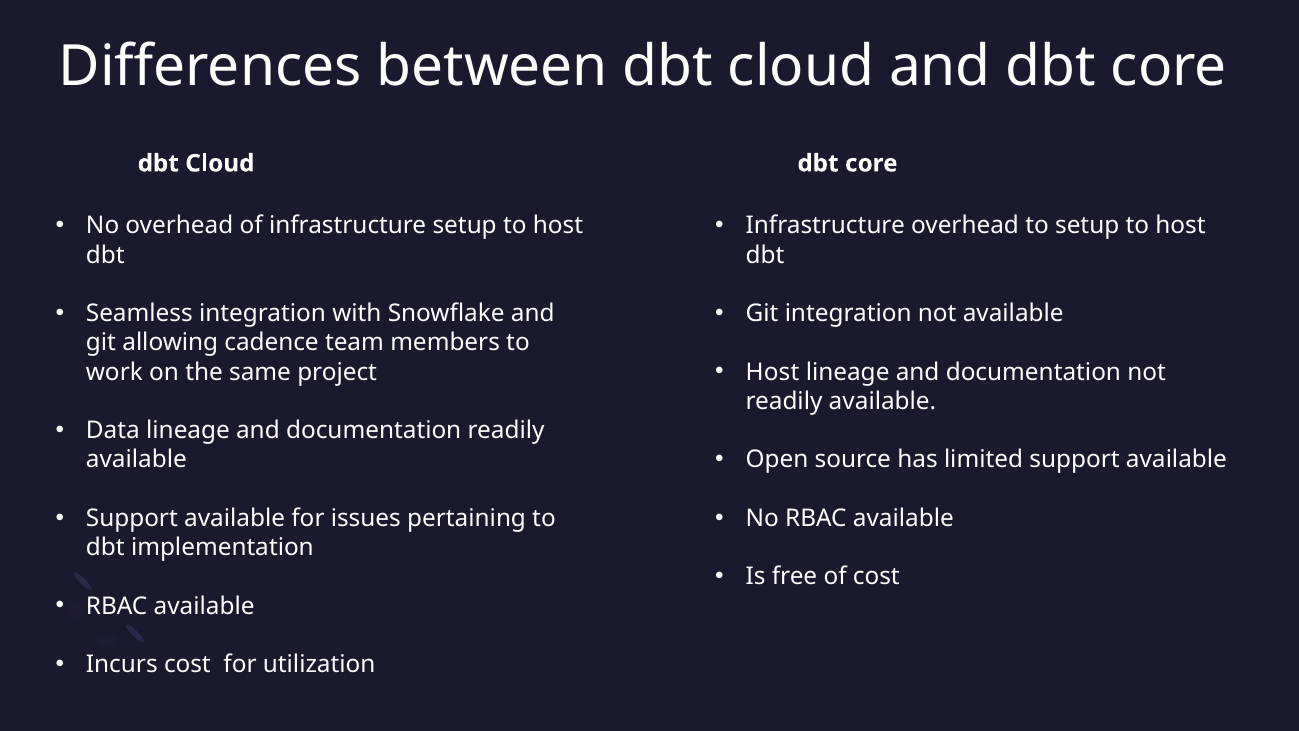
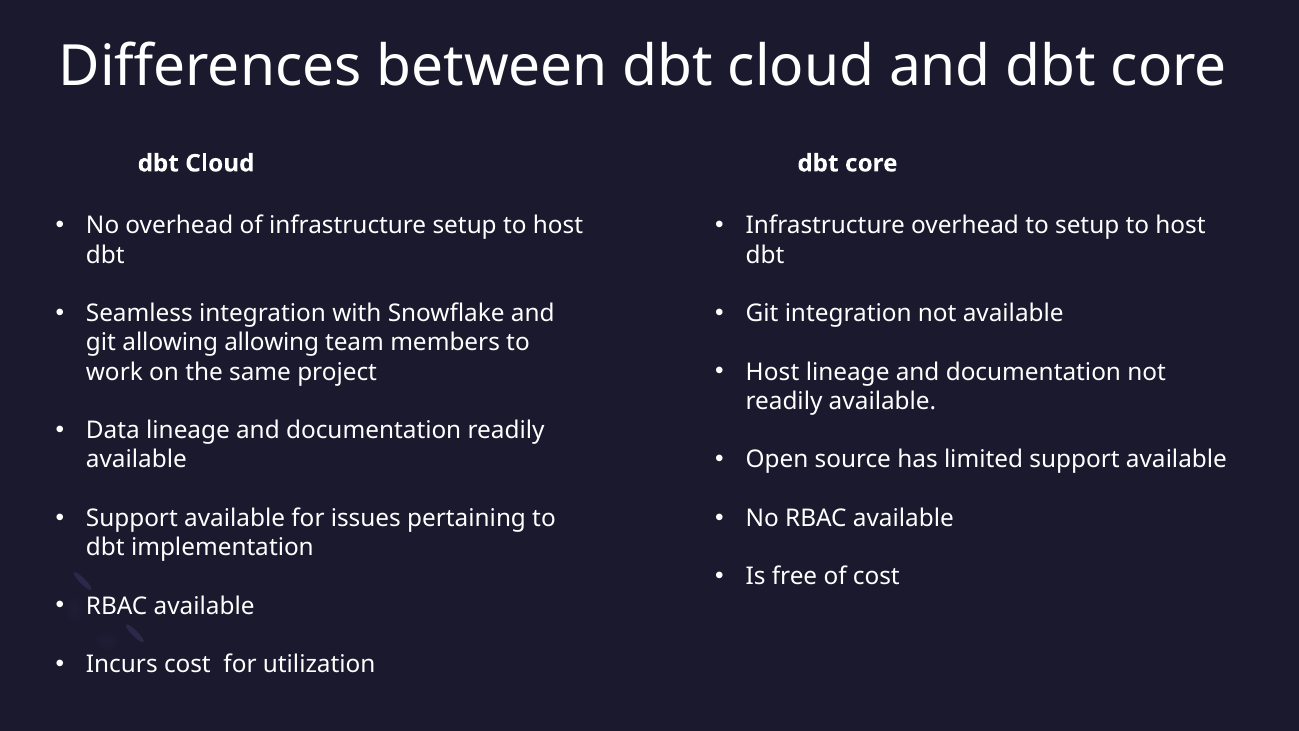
allowing cadence: cadence -> allowing (272, 343)
